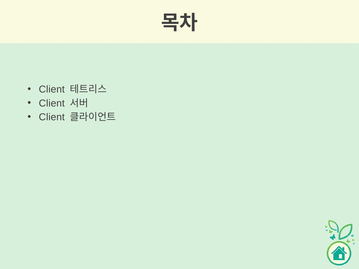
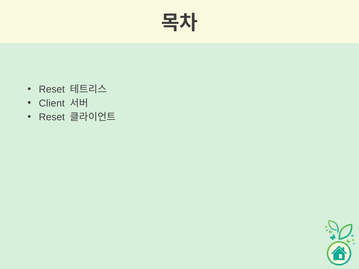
Client: Client -> Reset (52, 89)
Client: Client -> Reset (52, 117)
